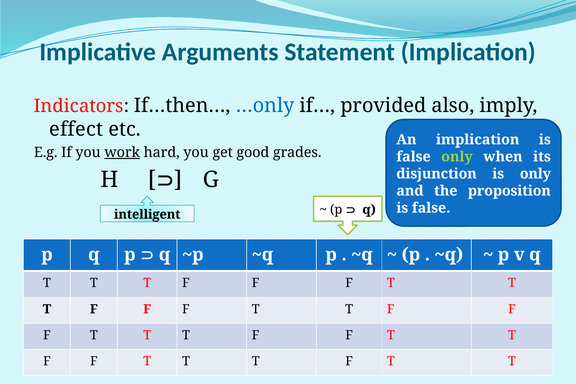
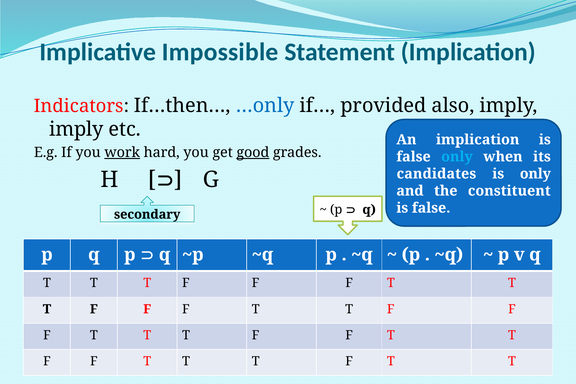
Arguments: Arguments -> Impossible (220, 52)
effect: effect -> imply (76, 129)
good underline: none -> present (253, 152)
only colour: light green -> light blue (457, 157)
disjunction: disjunction -> candidates (436, 174)
proposition: proposition -> constituent (509, 191)
intelligent: intelligent -> secondary (147, 214)
